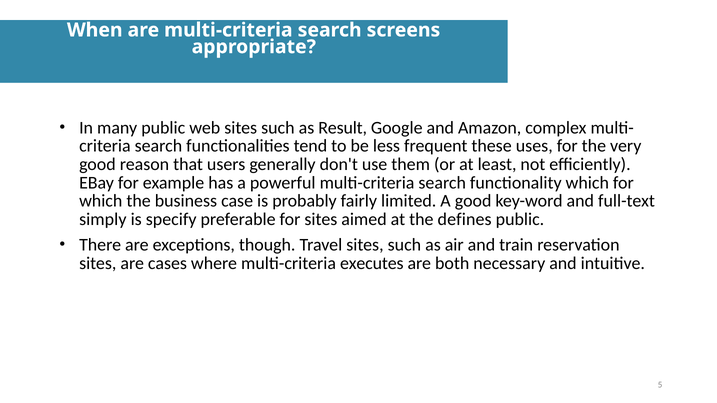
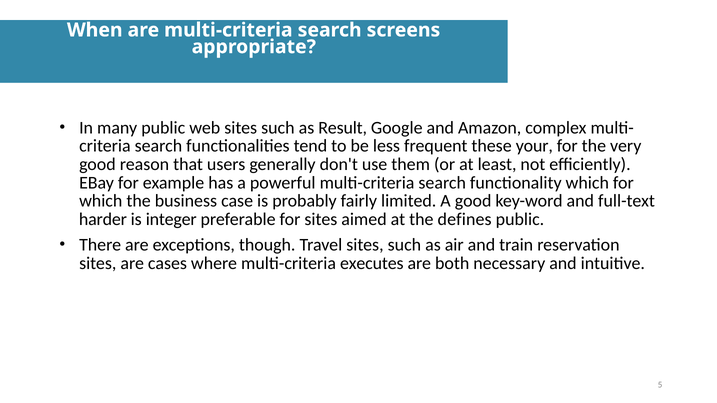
uses: uses -> your (534, 146)
simply: simply -> harder (103, 219)
specify: specify -> integer (171, 219)
